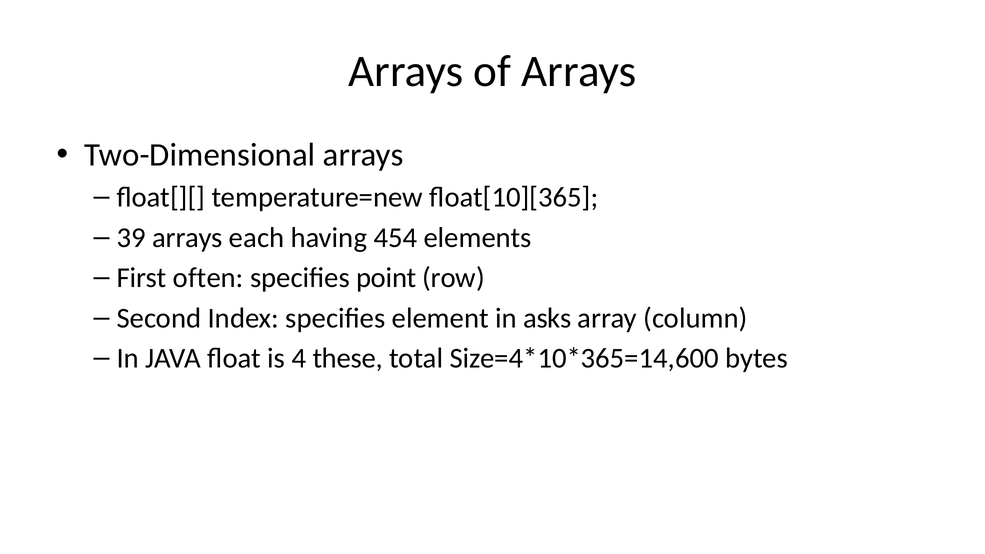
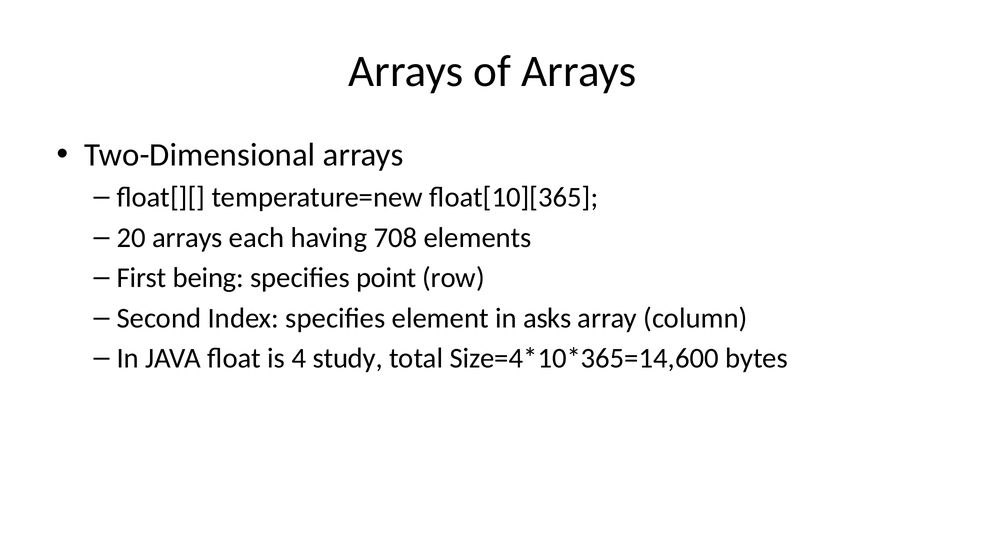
39: 39 -> 20 (131, 238)
454: 454 -> 708 (395, 238)
often: often -> being (208, 278)
these: these -> study (348, 359)
